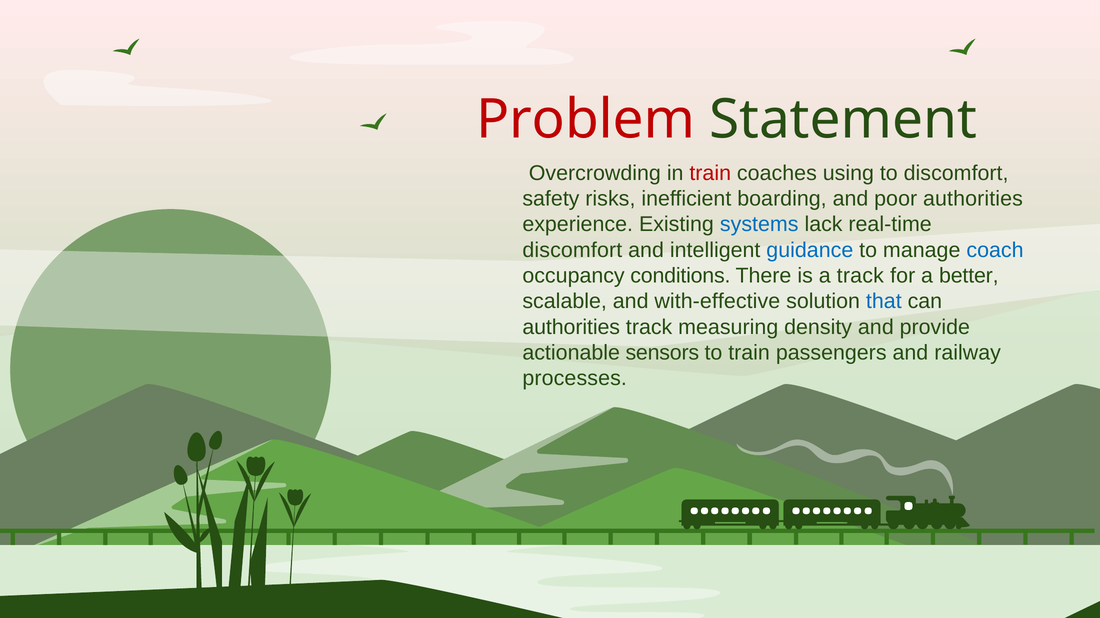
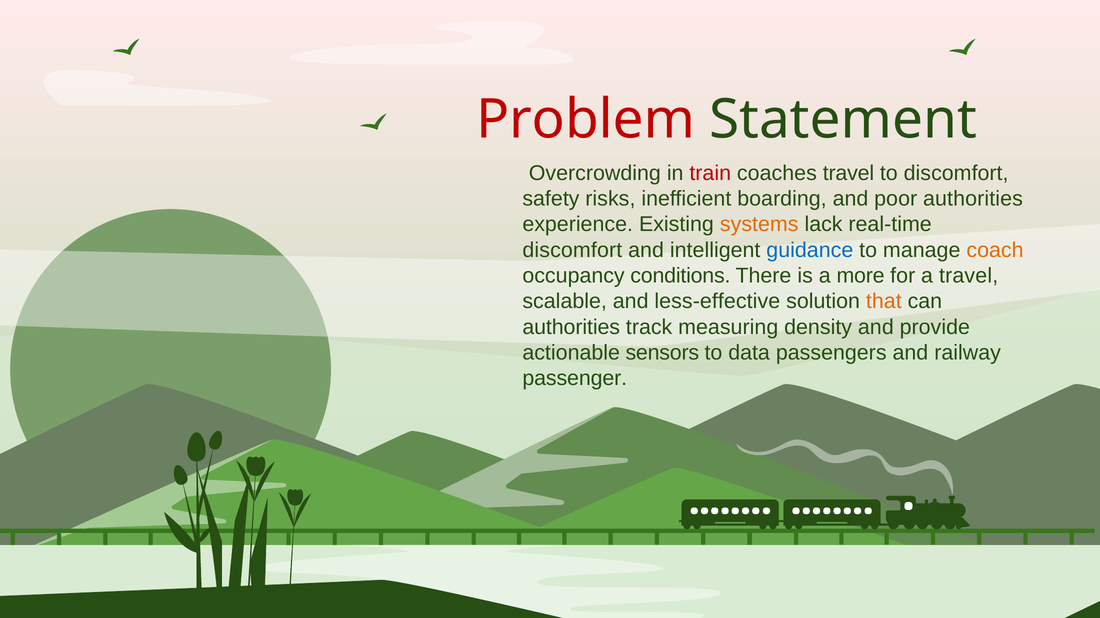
coaches using: using -> travel (848, 173)
systems colour: blue -> orange (759, 225)
coach colour: blue -> orange (995, 250)
a track: track -> more (861, 276)
a better: better -> travel (969, 276)
with-effective: with-effective -> less-effective (717, 302)
that colour: blue -> orange (884, 302)
to train: train -> data (749, 353)
processes: processes -> passenger (575, 379)
